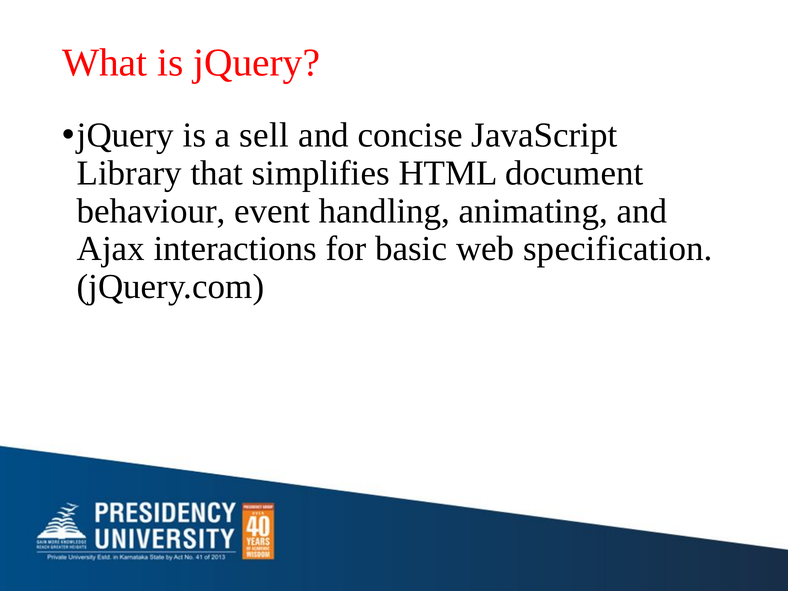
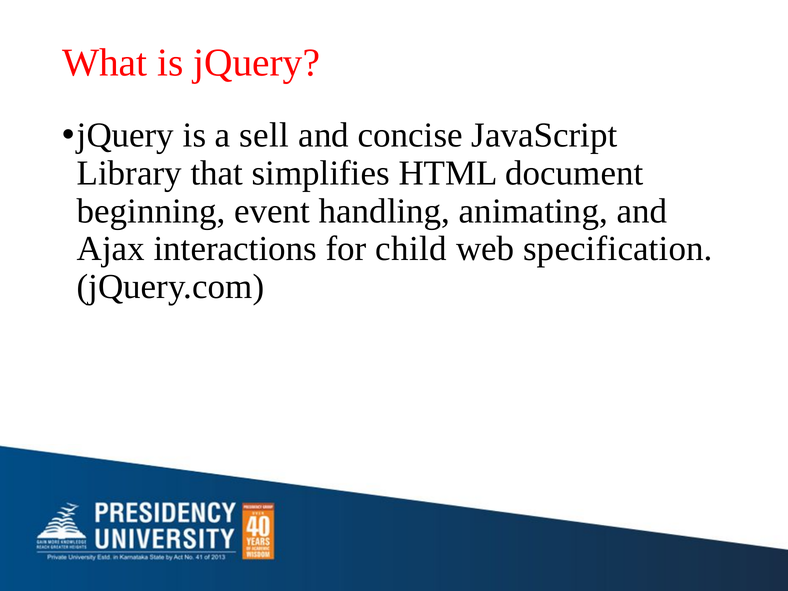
behaviour: behaviour -> beginning (151, 211)
basic: basic -> child (411, 249)
